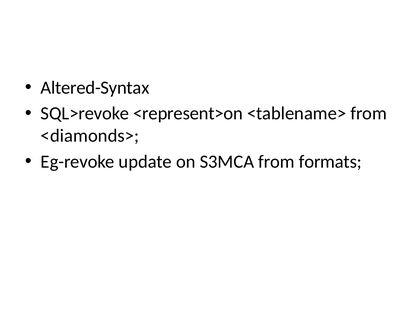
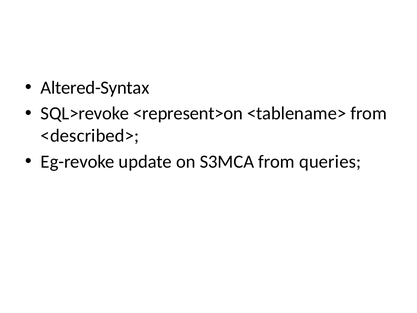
<diamonds>: <diamonds> -> <described> (90, 136)
formats: formats -> queries (330, 162)
